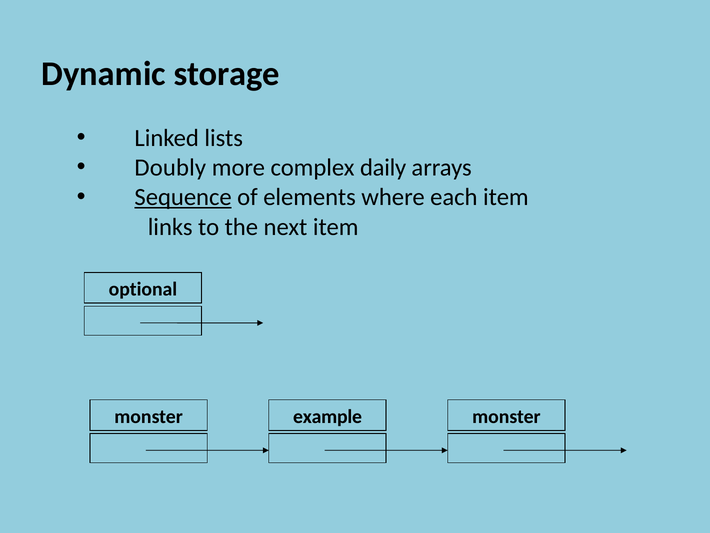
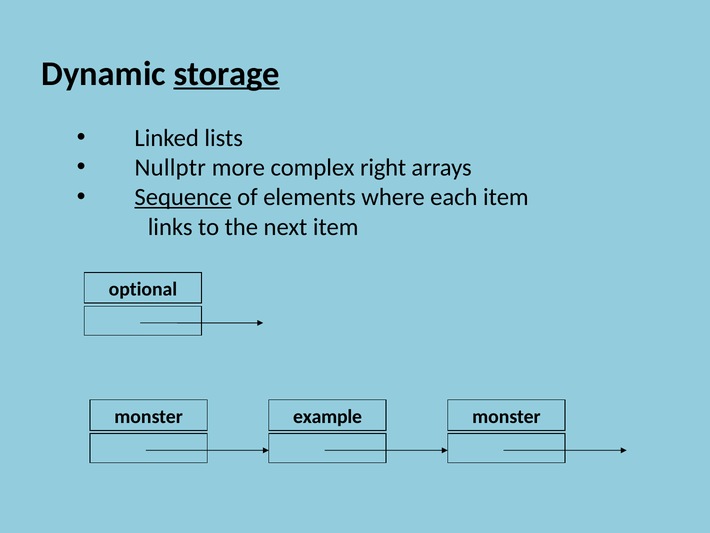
storage underline: none -> present (227, 74)
Doubly: Doubly -> Nullptr (170, 168)
daily: daily -> right (383, 168)
